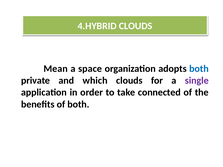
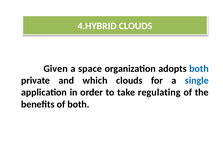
Mean: Mean -> Given (56, 69)
single colour: purple -> blue (197, 81)
connected: connected -> regulating (159, 93)
